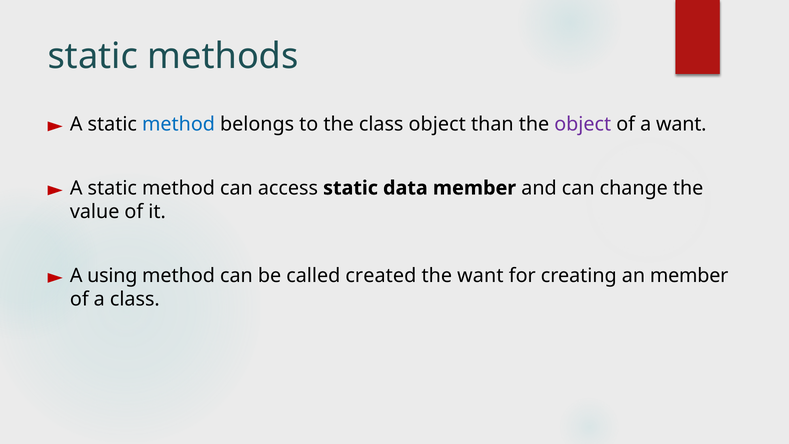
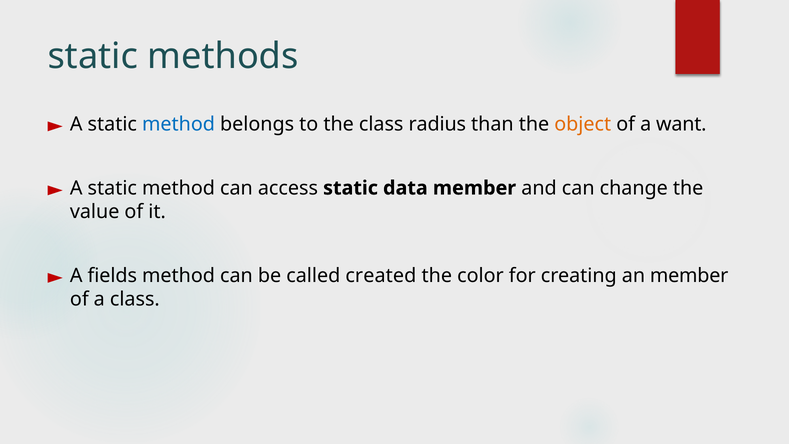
class object: object -> radius (437, 124)
object colour: purple -> orange (583, 124)
using: using -> fields (112, 275)
the want: want -> color (480, 275)
